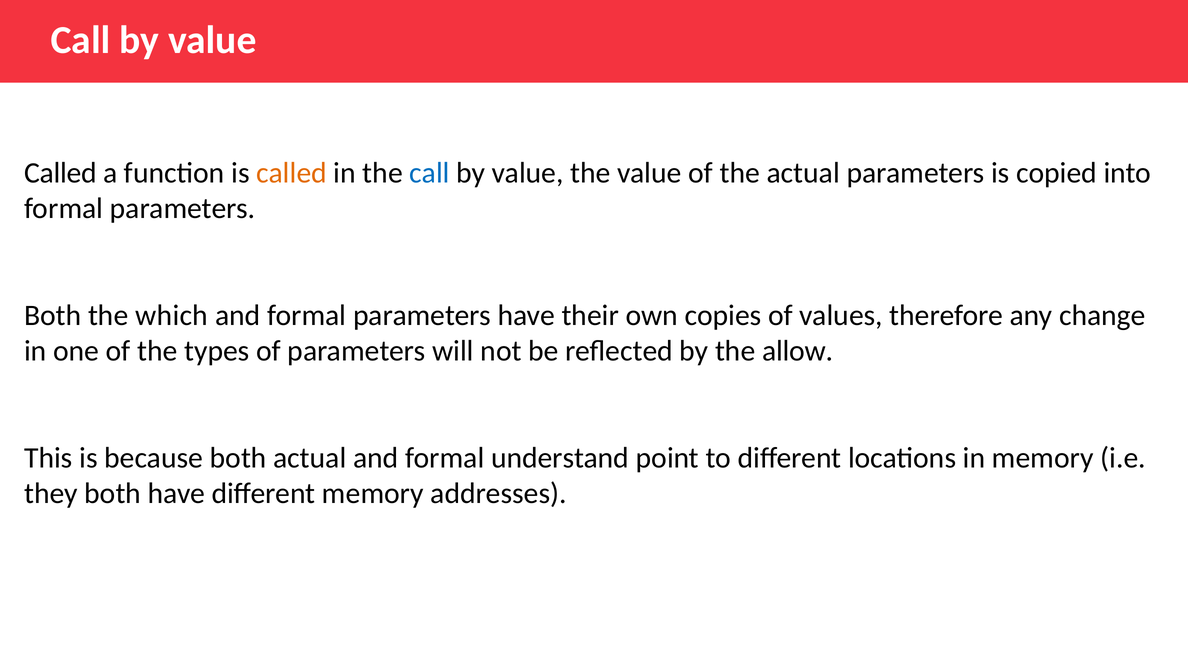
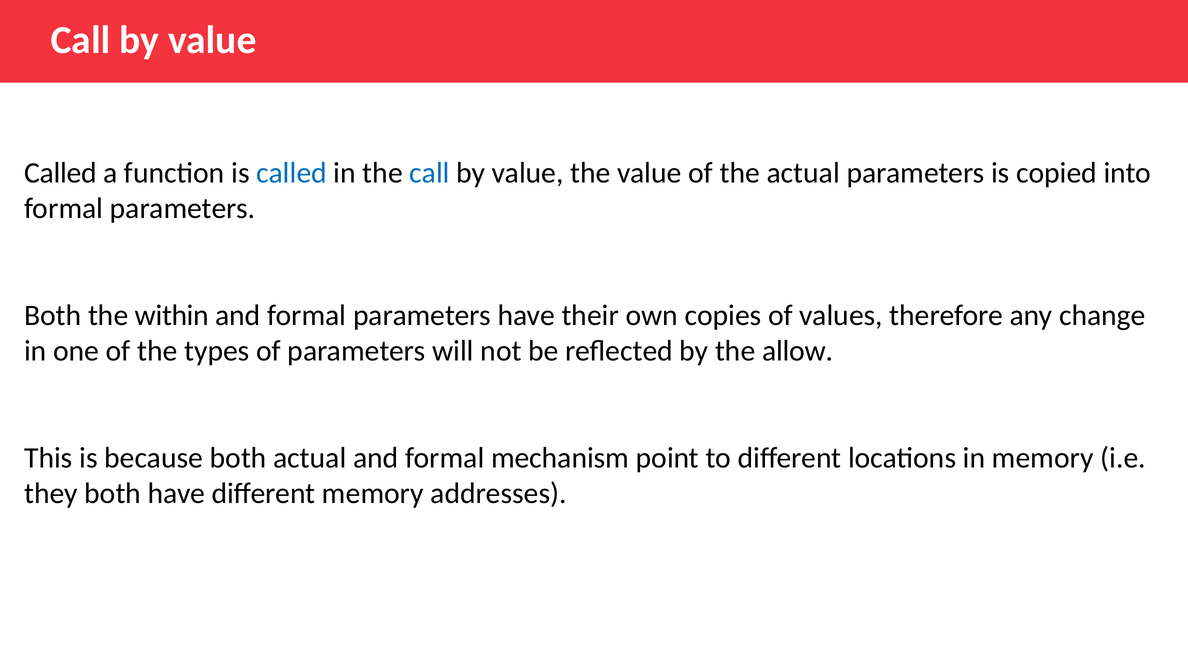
called colour: orange -> blue (292, 173)
which: which -> within (172, 315)
understand: understand -> mechanism (560, 458)
